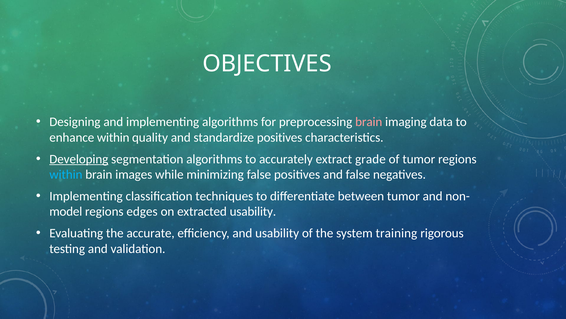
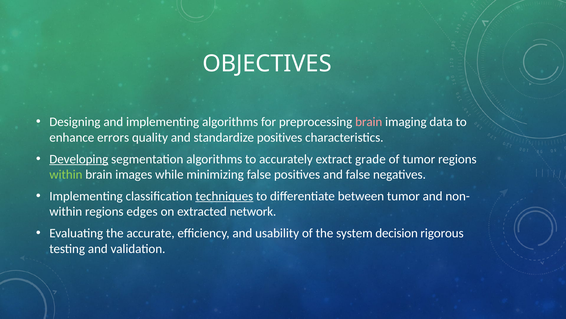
enhance within: within -> errors (113, 137)
within colour: light blue -> light green (66, 174)
techniques underline: none -> present (224, 196)
model: model -> within (66, 211)
extracted usability: usability -> network (253, 211)
training: training -> decision (397, 233)
